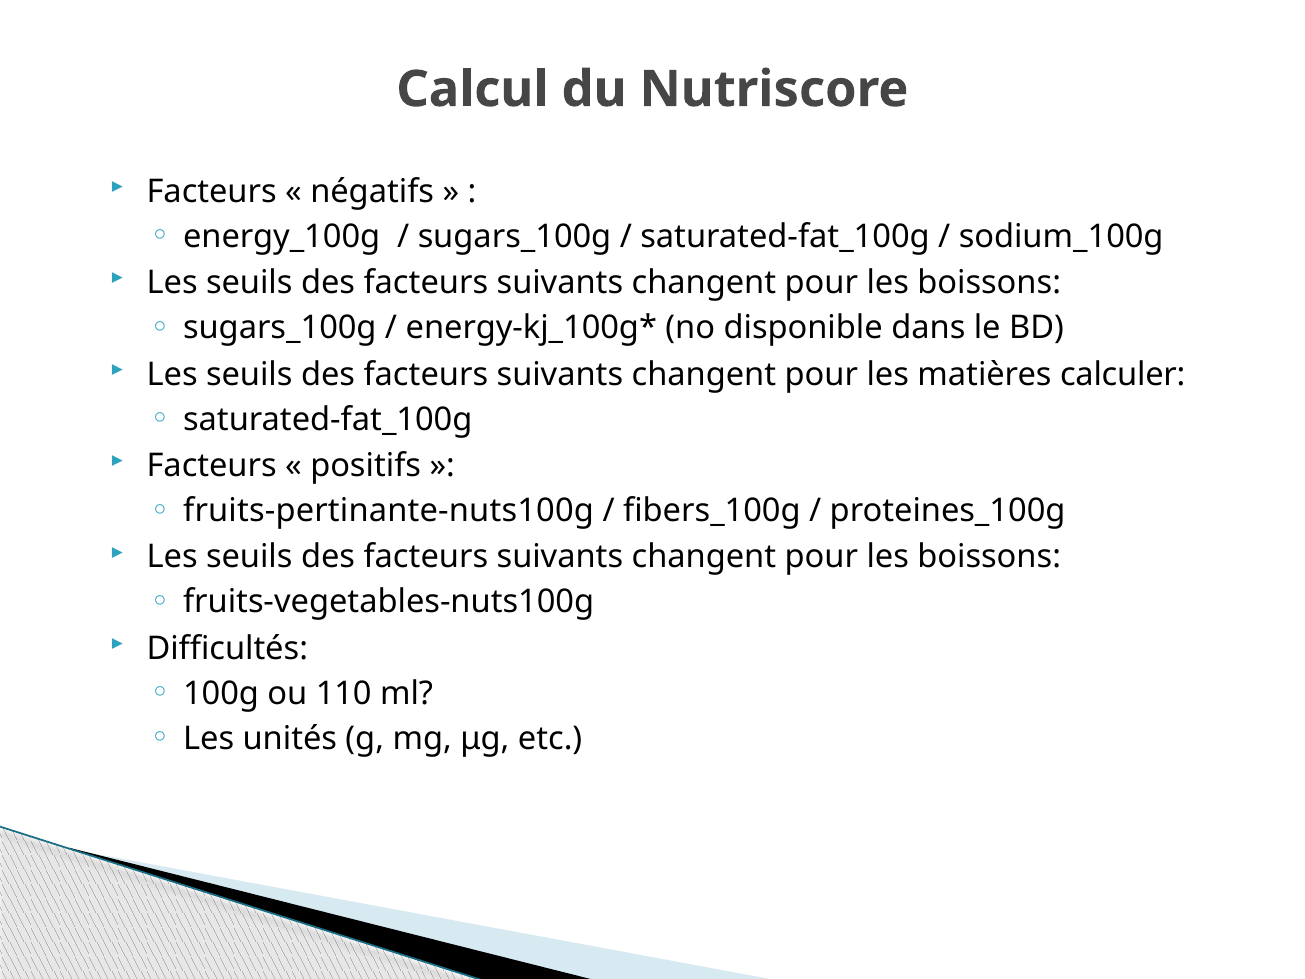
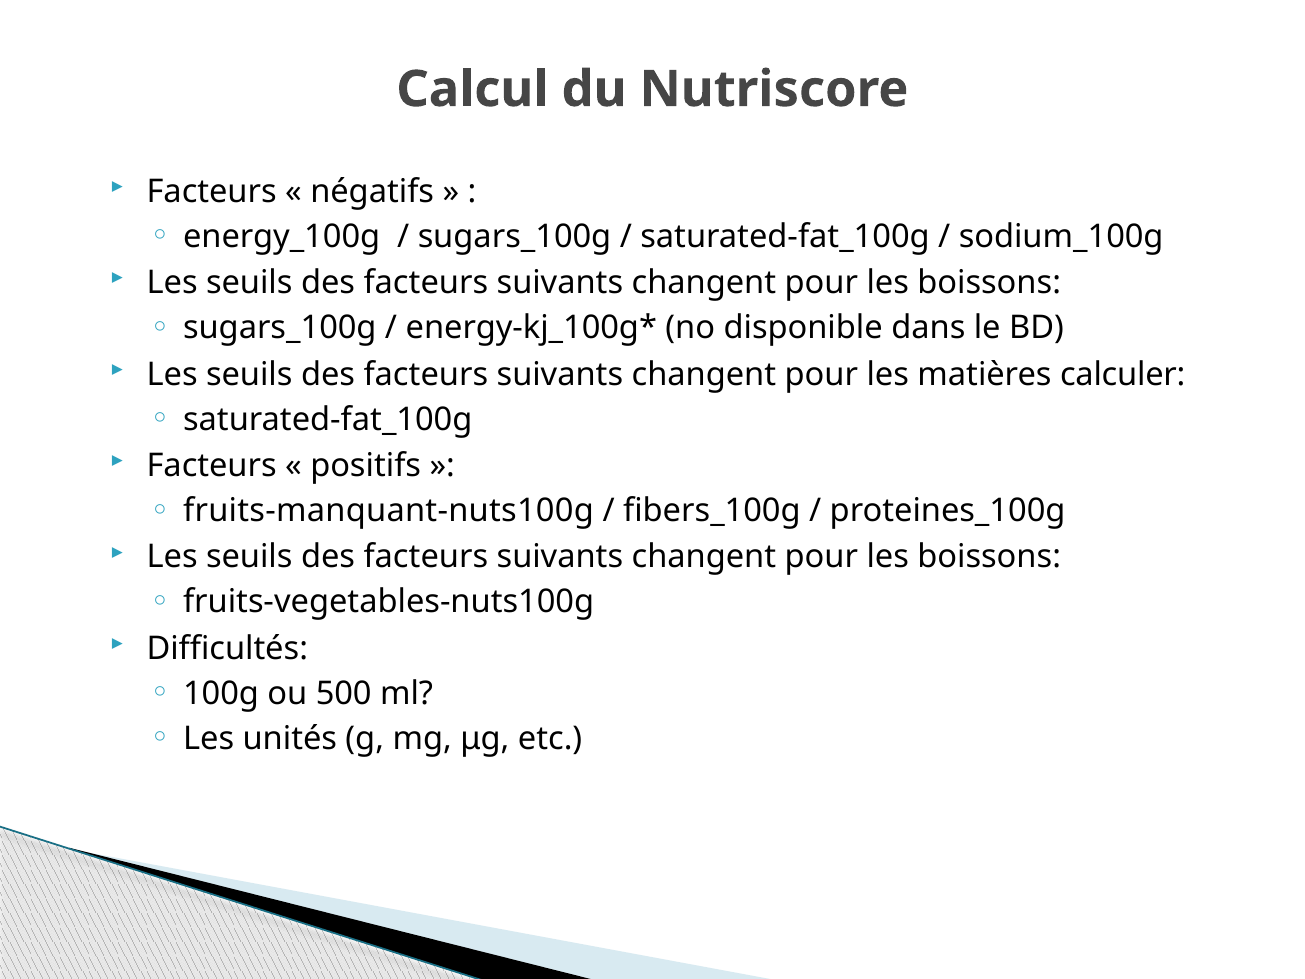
fruits-pertinante-nuts100g: fruits-pertinante-nuts100g -> fruits-manquant-nuts100g (388, 511)
110: 110 -> 500 (344, 693)
